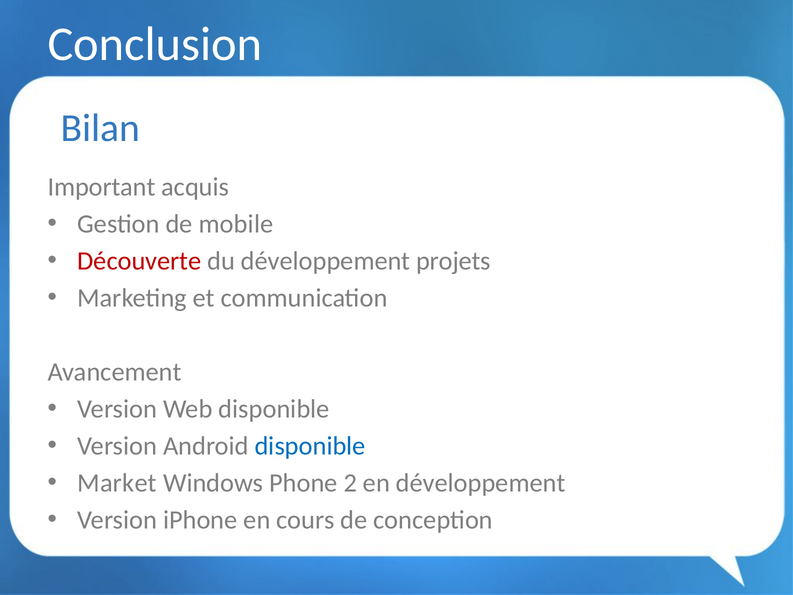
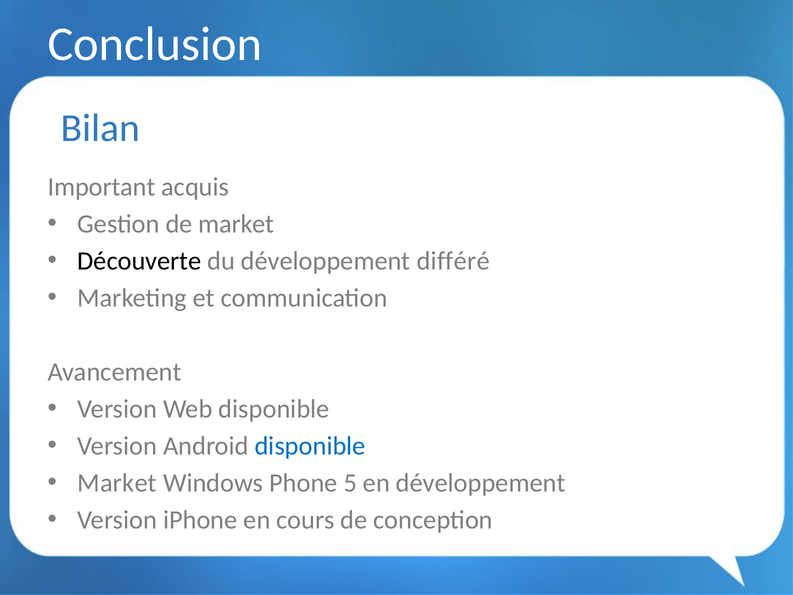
de mobile: mobile -> market (236, 224)
Découverte colour: red -> black (139, 261)
projets: projets -> différé (453, 261)
2: 2 -> 5 (350, 483)
